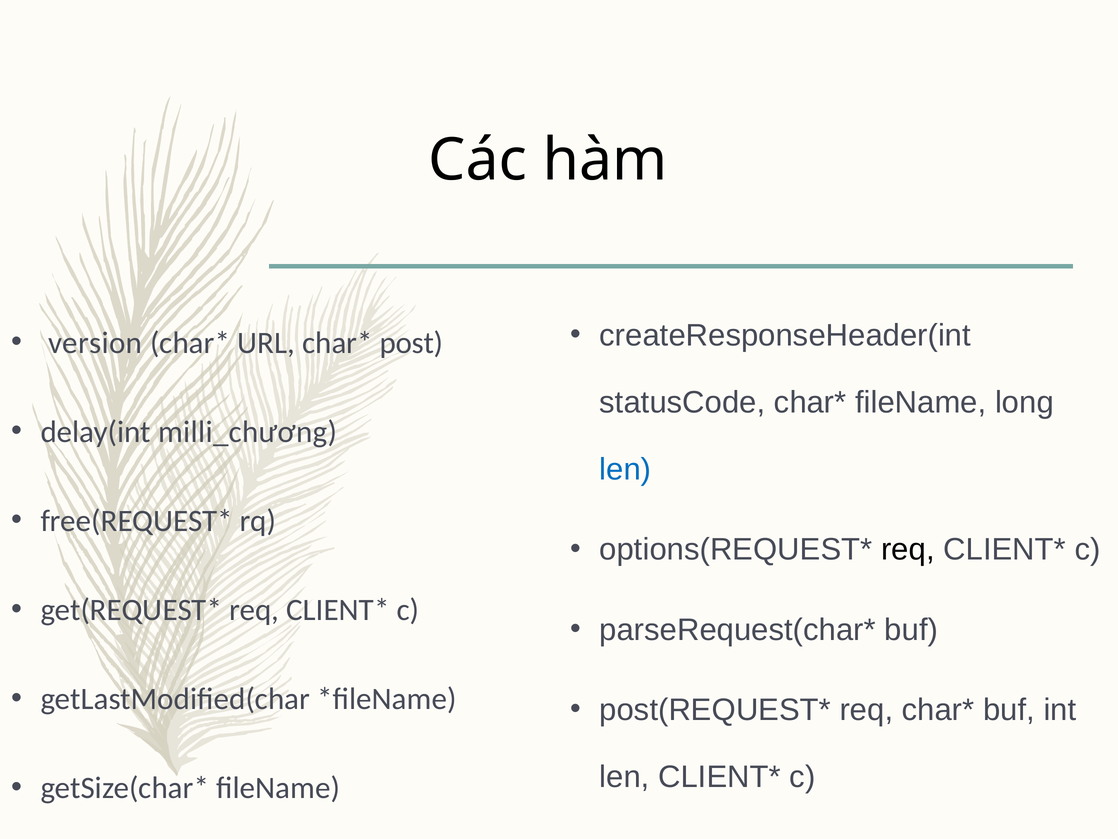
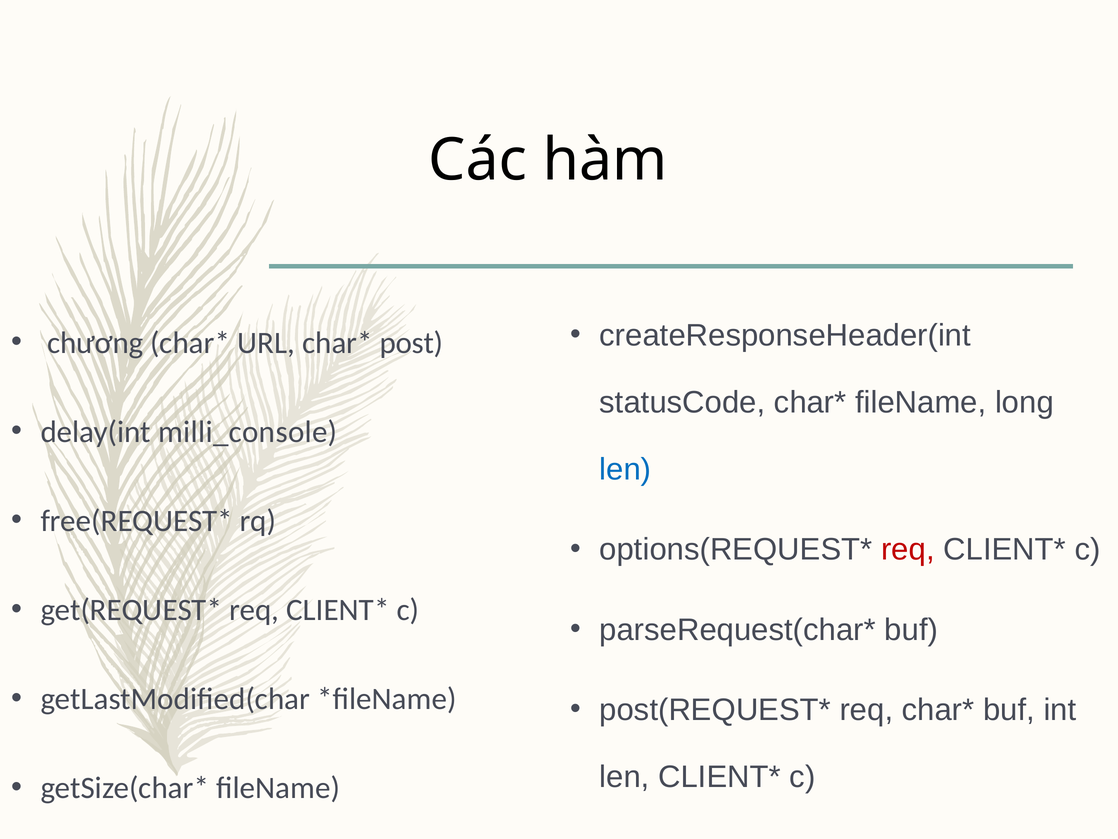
version: version -> chương (95, 343)
milli_chương: milli_chương -> milli_console (248, 432)
req colour: black -> red (908, 549)
